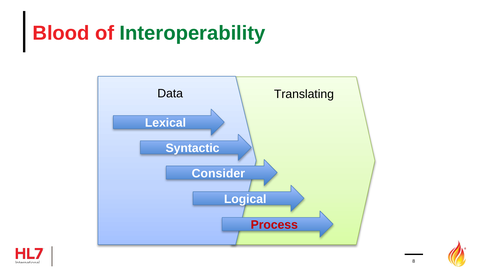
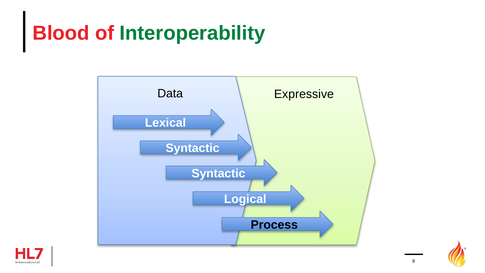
Translating: Translating -> Expressive (304, 94)
Consider: Consider -> Syntactic (218, 173)
Process colour: red -> black (274, 225)
